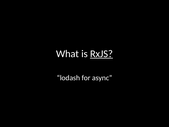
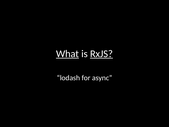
What underline: none -> present (67, 54)
